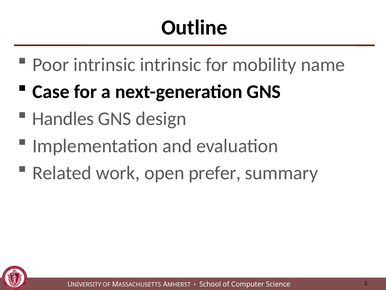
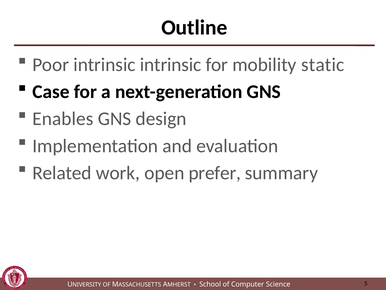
name: name -> static (323, 65)
Handles: Handles -> Enables (63, 119)
